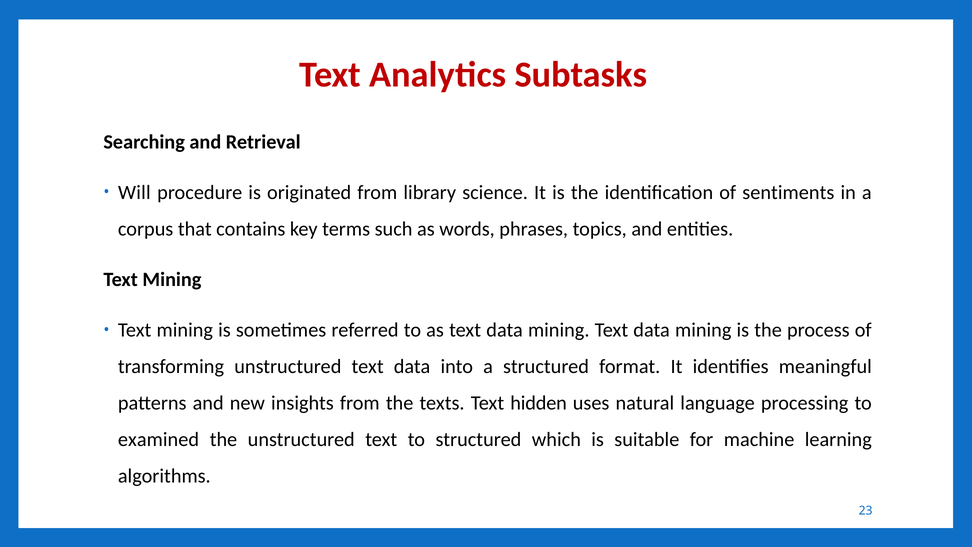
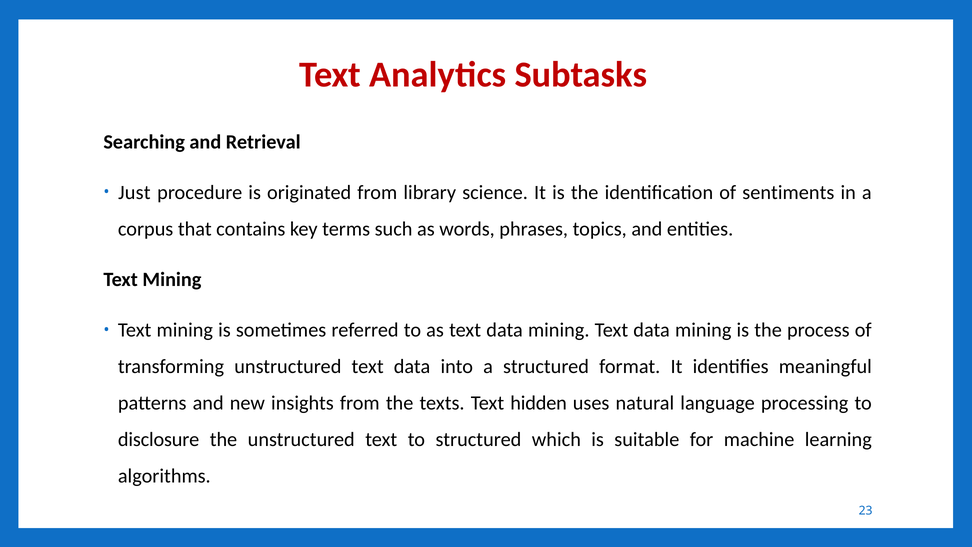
Will: Will -> Just (134, 192)
examined: examined -> disclosure (159, 439)
